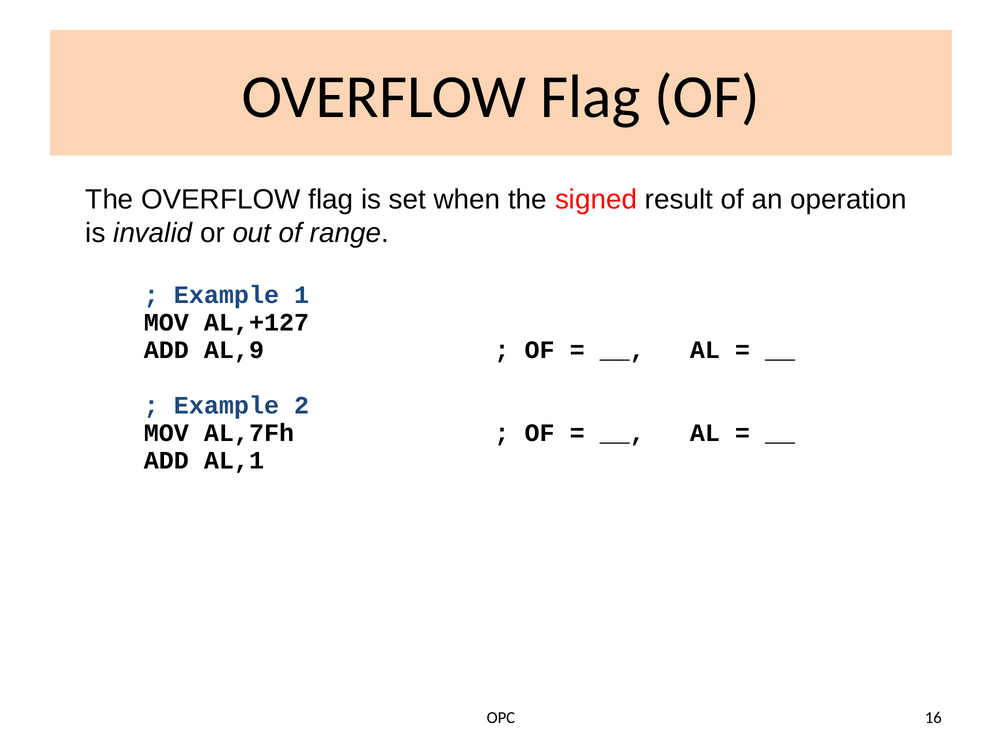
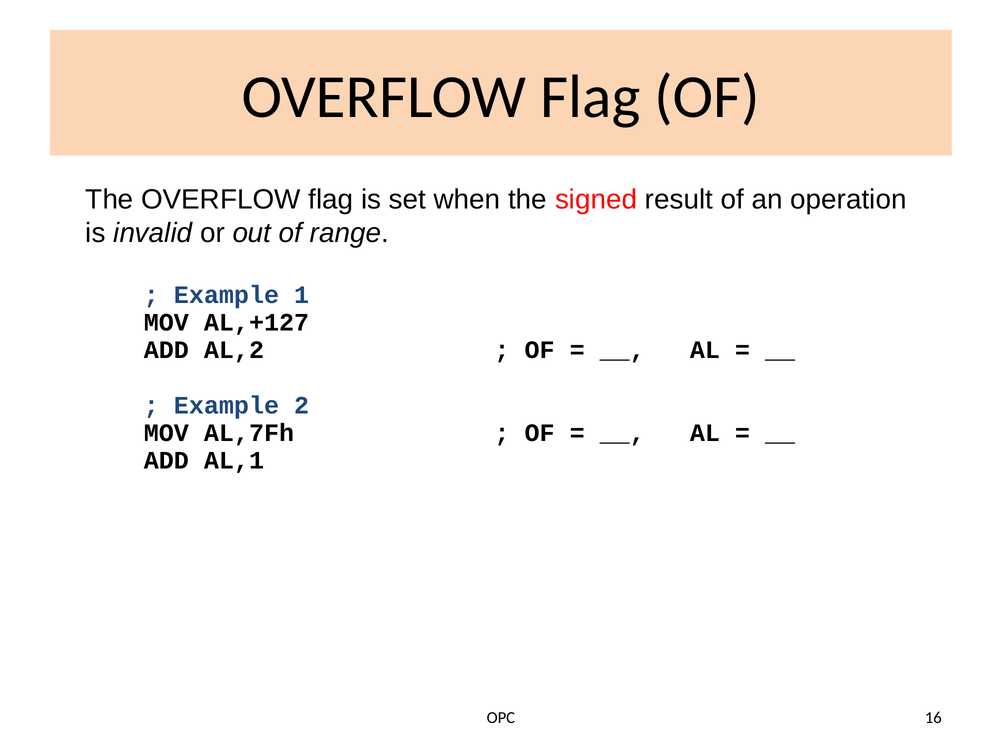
AL,9: AL,9 -> AL,2 (234, 350)
